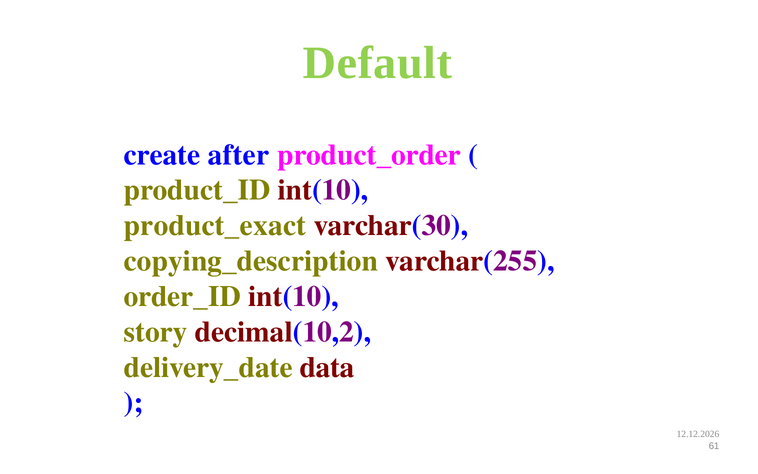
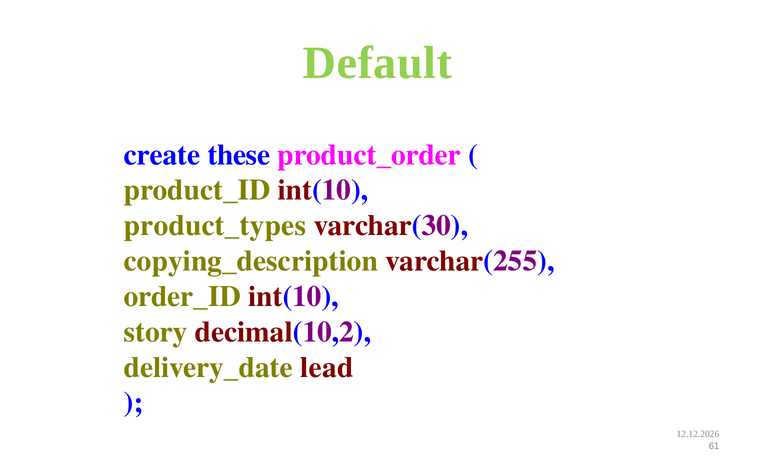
after: after -> these (239, 155)
product_exact: product_exact -> product_types (215, 226)
data: data -> lead (327, 367)
